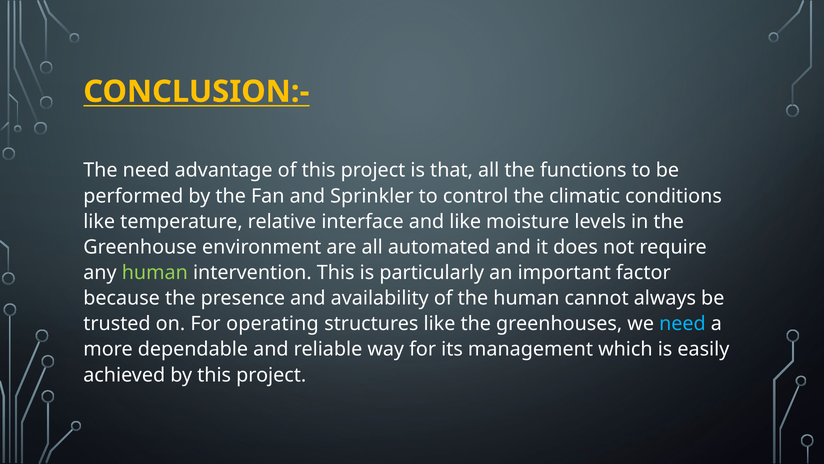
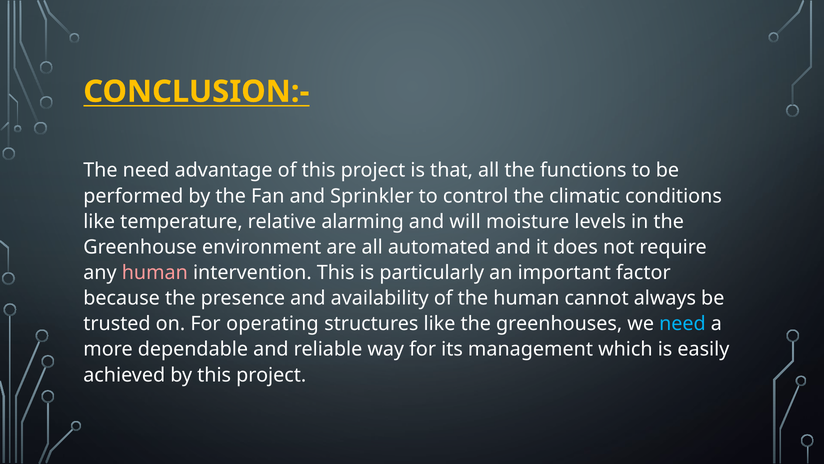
interface: interface -> alarming (363, 221)
and like: like -> will (465, 221)
human colour: light green -> pink (155, 272)
